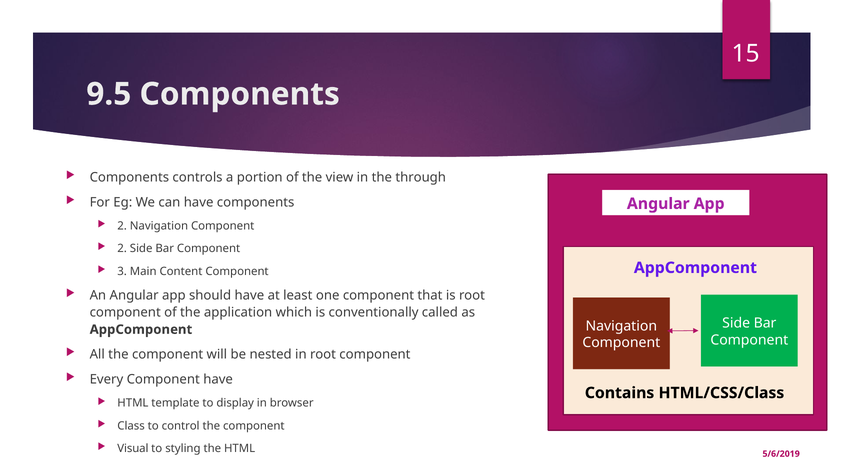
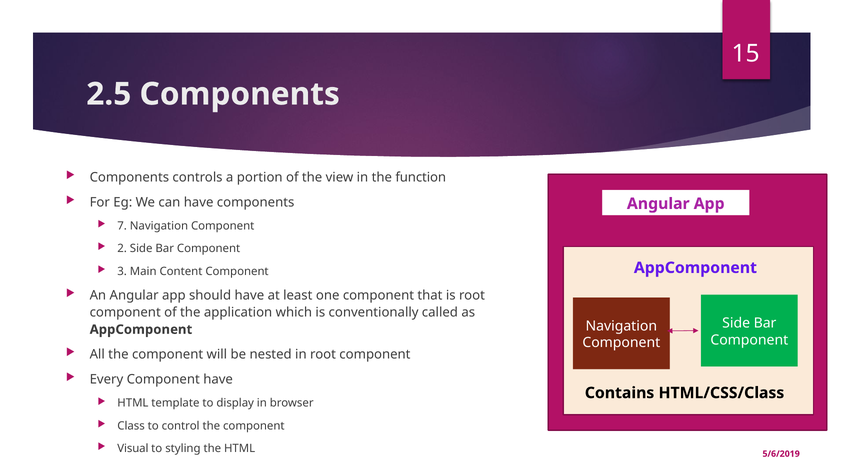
9.5: 9.5 -> 2.5 (109, 94)
through: through -> function (421, 177)
2: 2 -> 7 (122, 226)
